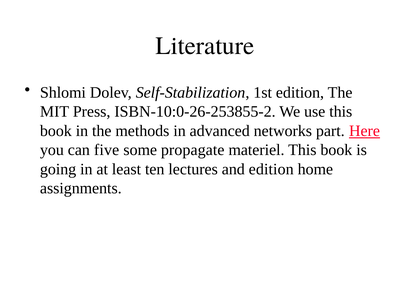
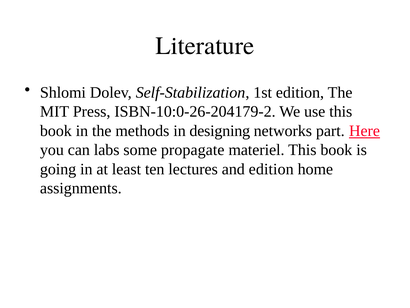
ISBN-10:0-26-253855-2: ISBN-10:0-26-253855-2 -> ISBN-10:0-26-204179-2 (195, 111)
advanced: advanced -> designing (220, 131)
five: five -> labs (107, 150)
